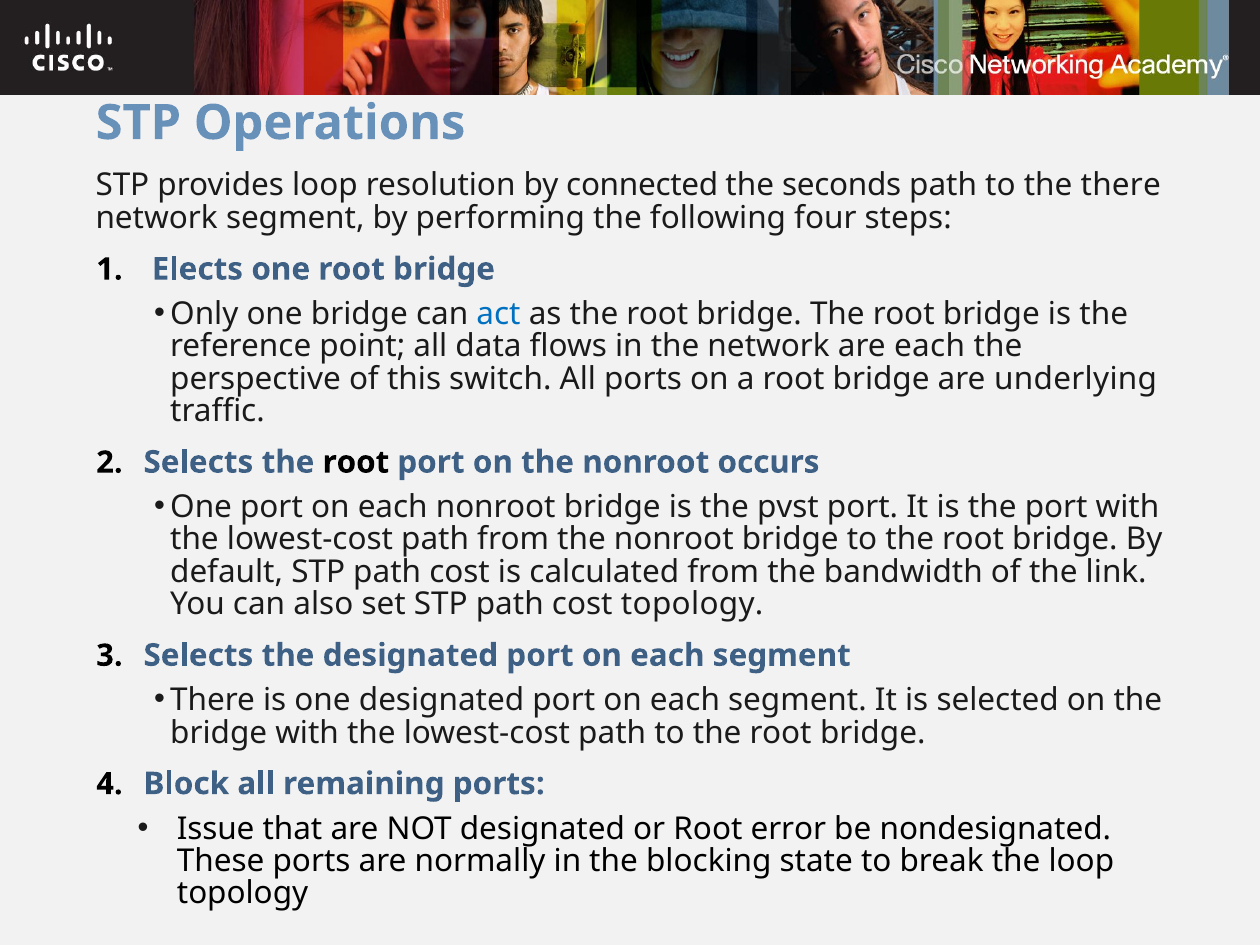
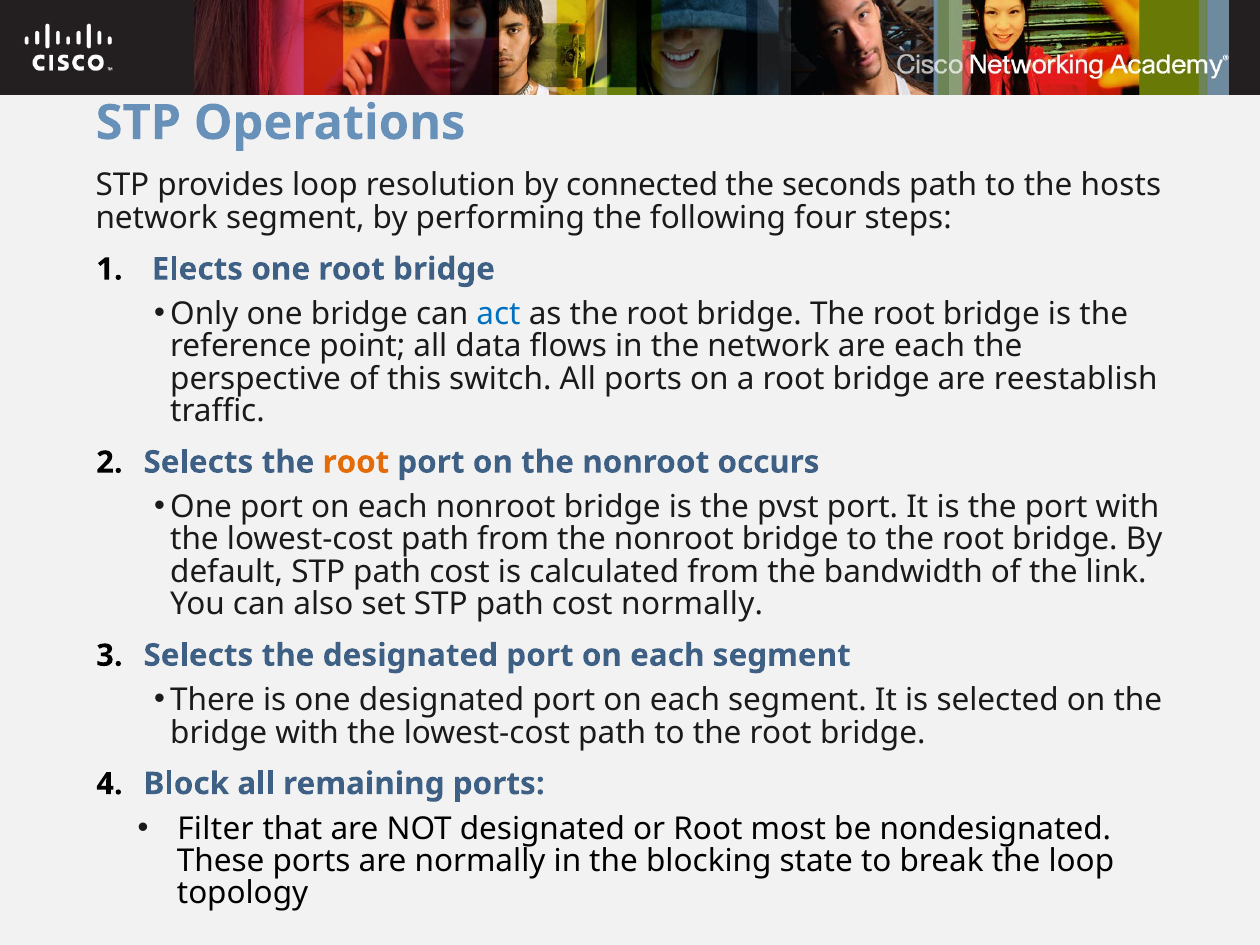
the there: there -> hosts (1121, 186)
underlying: underlying -> reestablish (1076, 379)
root colour: black -> orange (356, 462)
cost topology: topology -> normally (692, 604)
Issue: Issue -> Filter (215, 829)
error: error -> most (788, 829)
